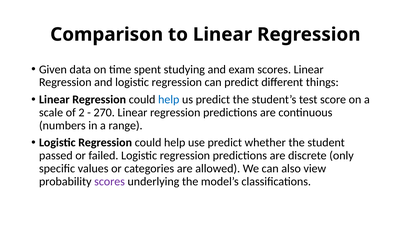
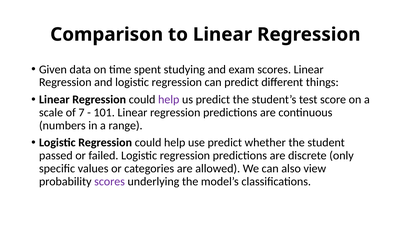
help colour: blue -> purple (169, 100)
2: 2 -> 7 (82, 113)
270: 270 -> 101 (104, 113)
